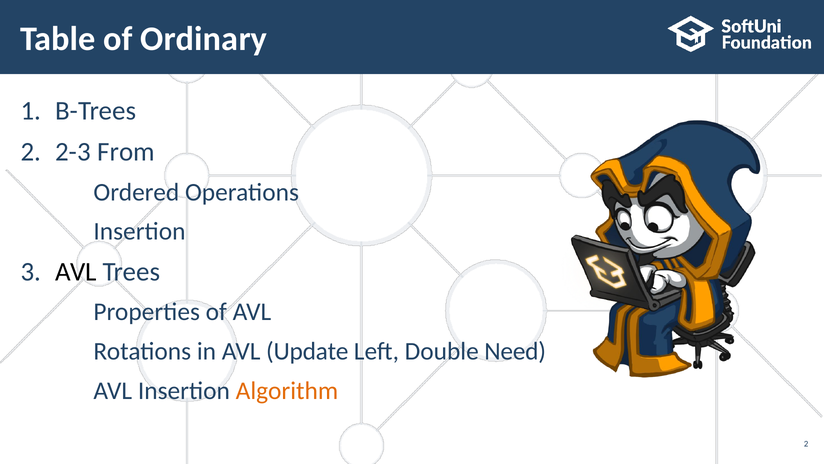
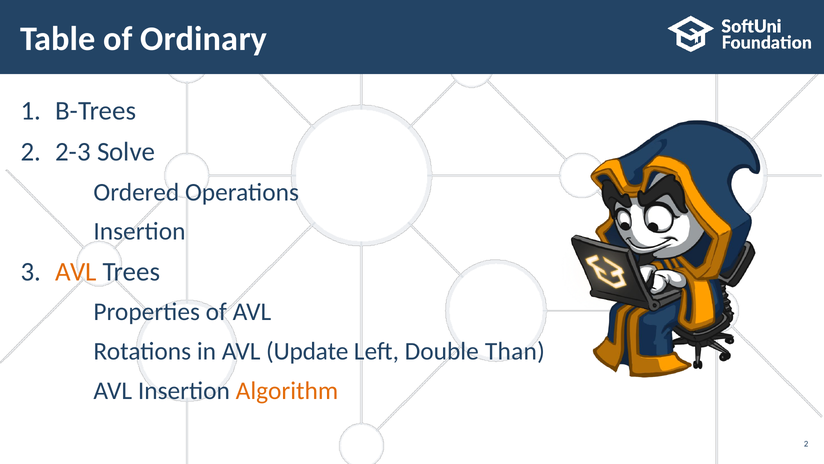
From: From -> Solve (126, 152)
AVL colour: black -> orange (76, 272)
Need: Need -> Than (515, 351)
